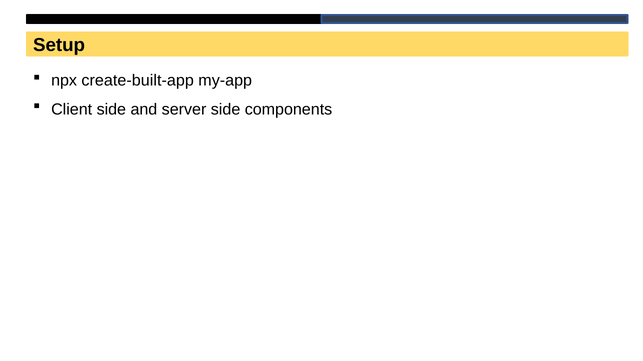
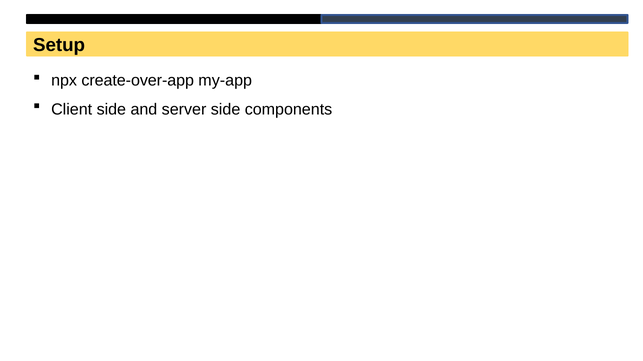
create-built-app: create-built-app -> create-over-app (138, 81)
